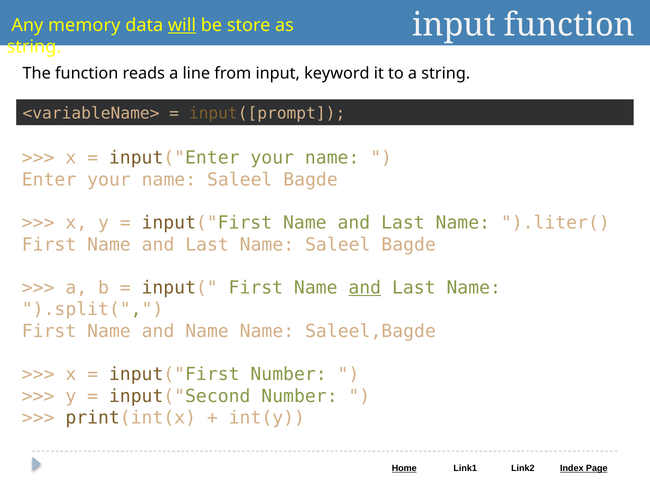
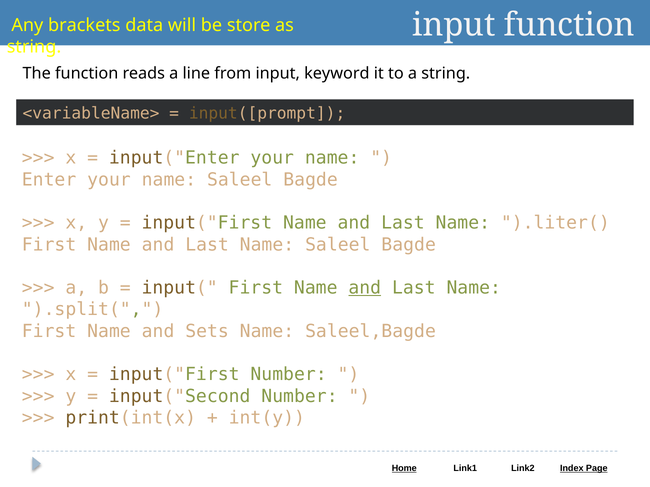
memory: memory -> brackets (84, 25)
will underline: present -> none (182, 25)
and Name: Name -> Sets (207, 332)
